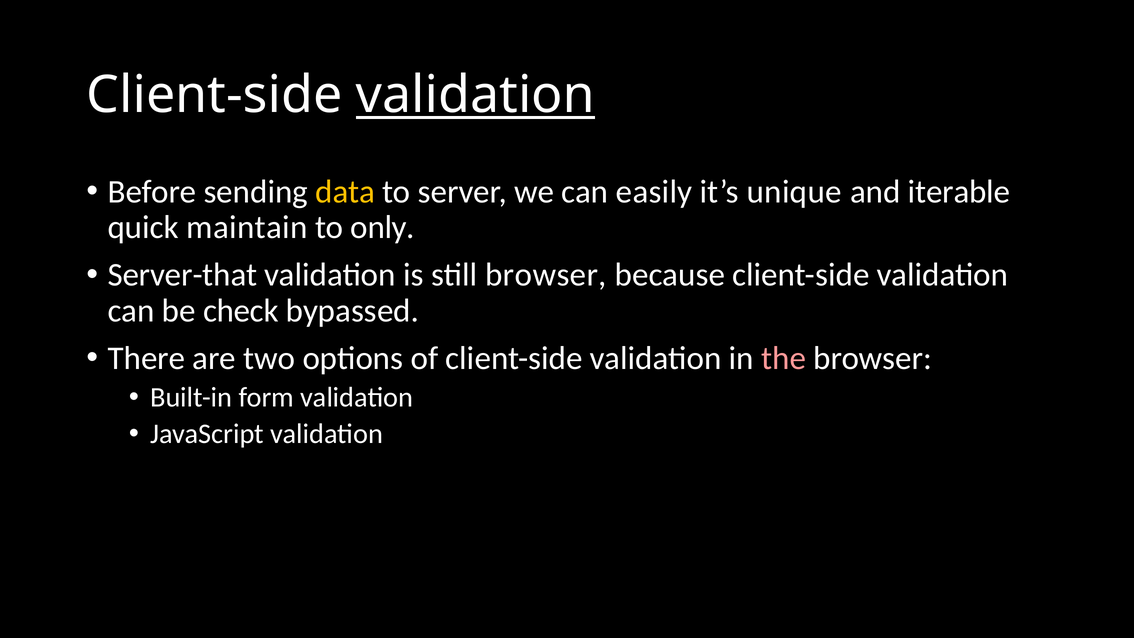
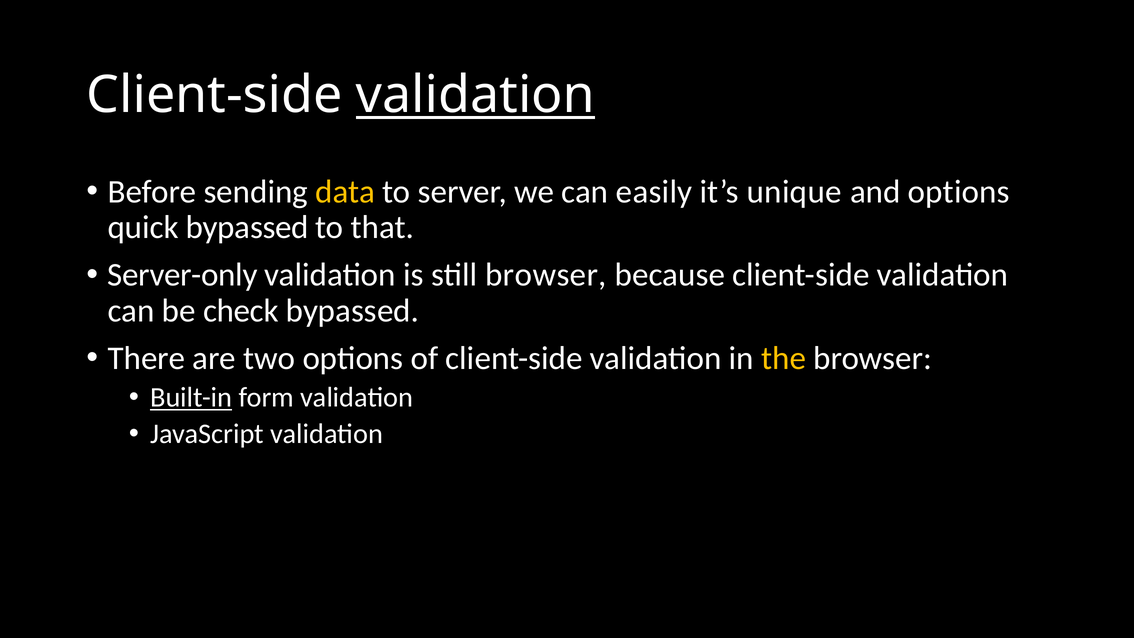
and iterable: iterable -> options (959, 192)
quick maintain: maintain -> bypassed (247, 227)
only: only -> that (382, 227)
Server-that: Server-that -> Server-only (183, 275)
the colour: pink -> yellow (784, 358)
Built-in underline: none -> present (191, 397)
